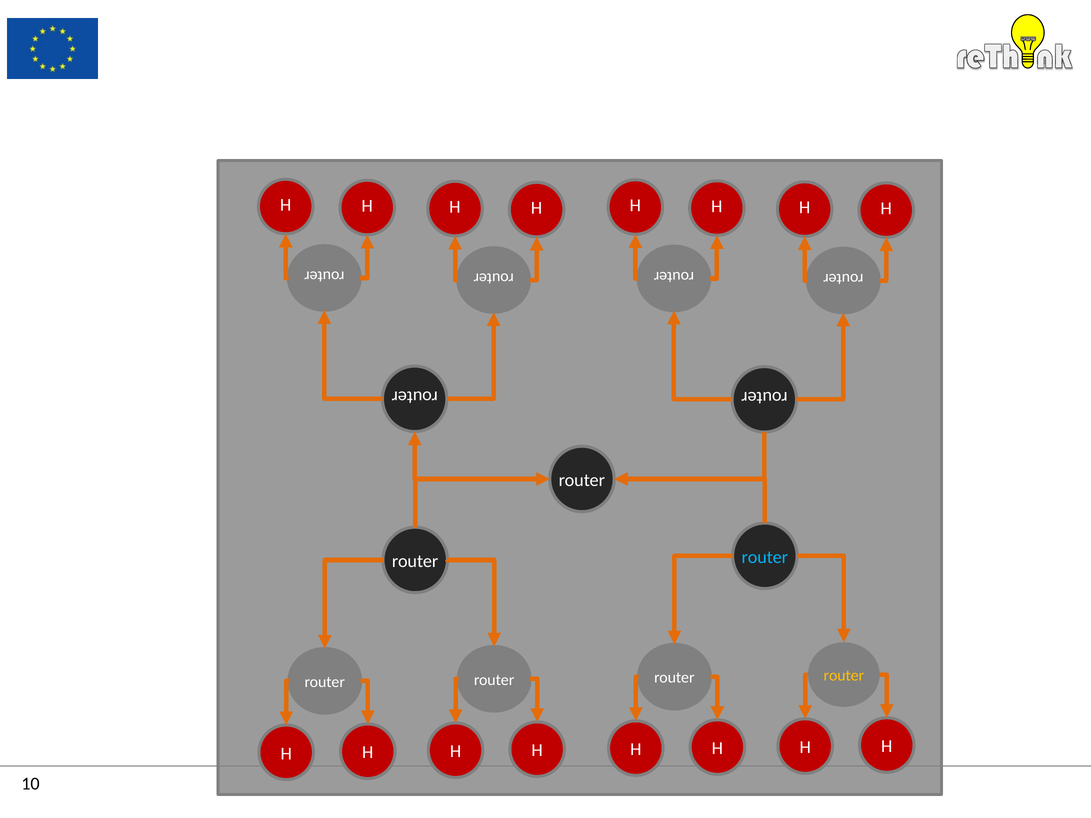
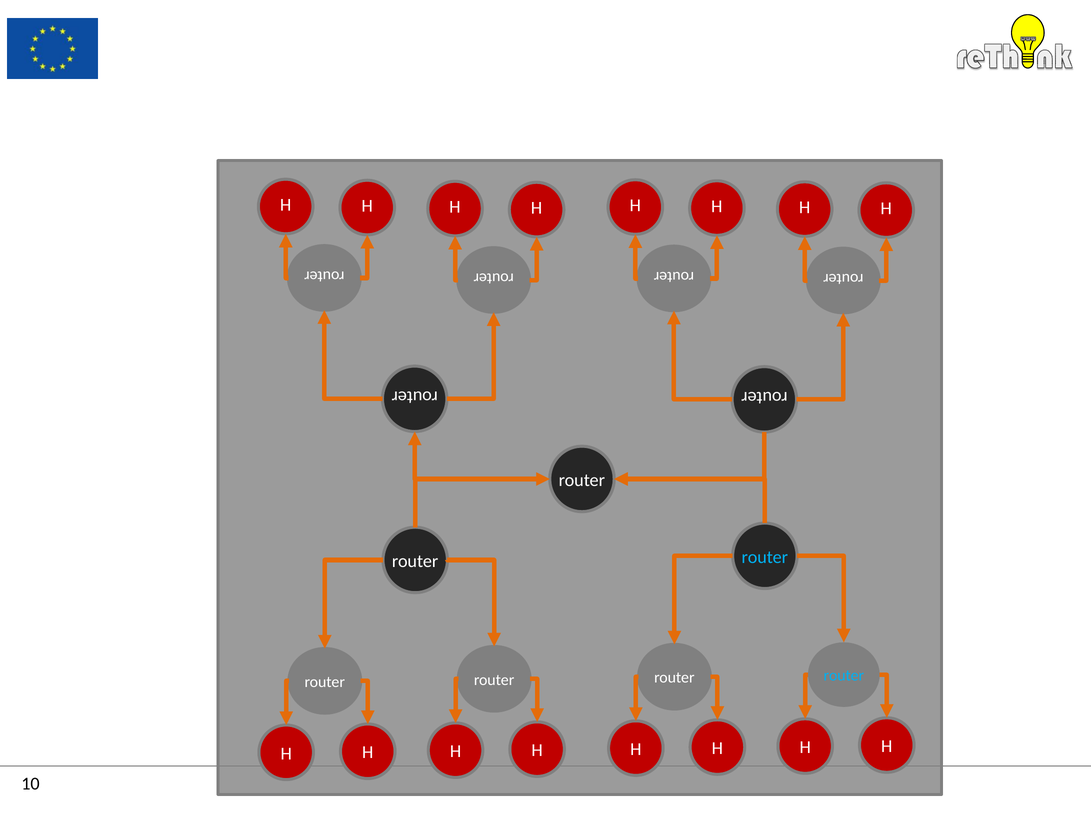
router colour: yellow -> light blue (844, 676)
